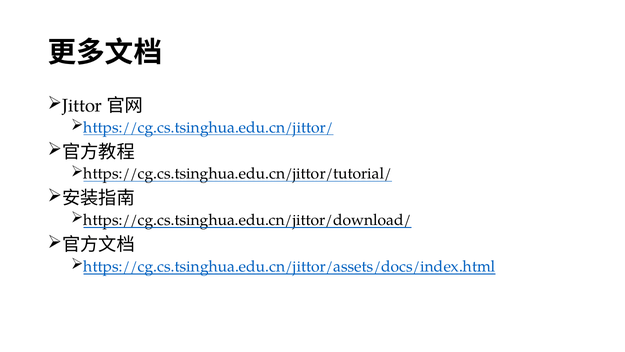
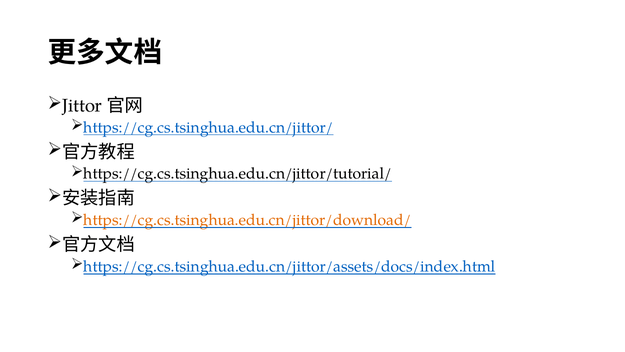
https://cg.cs.tsinghua.edu.cn/jittor/download/ colour: black -> orange (247, 220)
